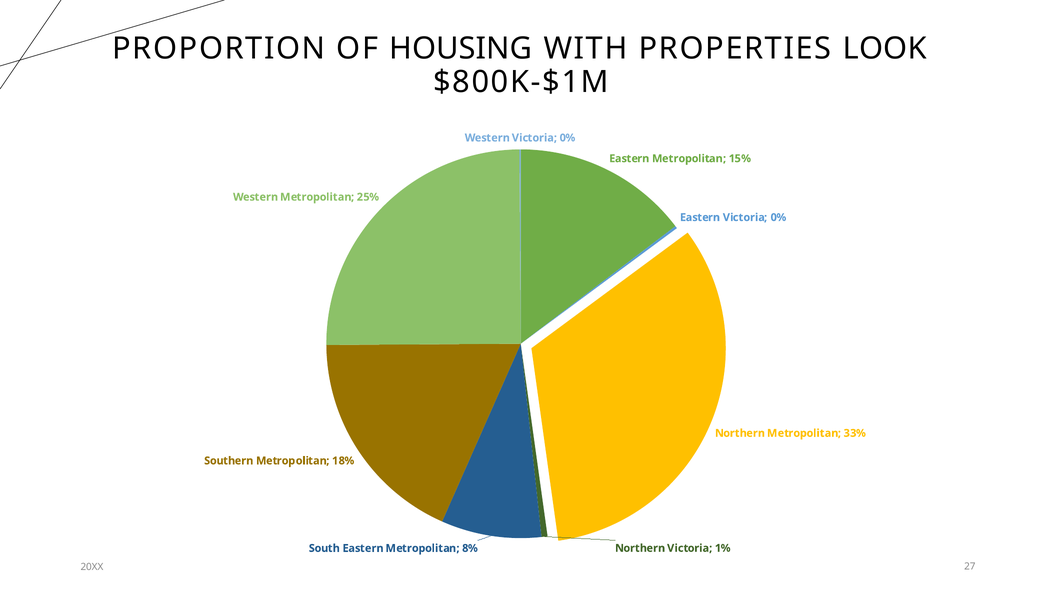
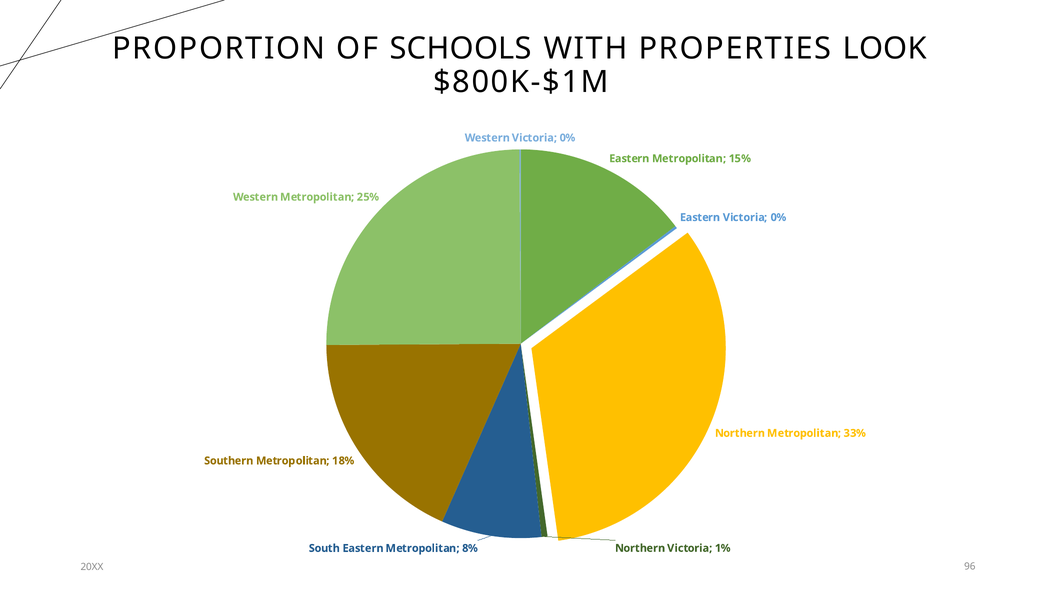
HOUSING: HOUSING -> SCHOOLS (461, 49)
27: 27 -> 96 (970, 566)
